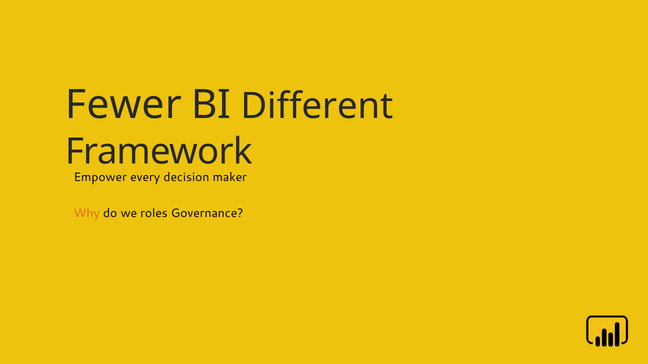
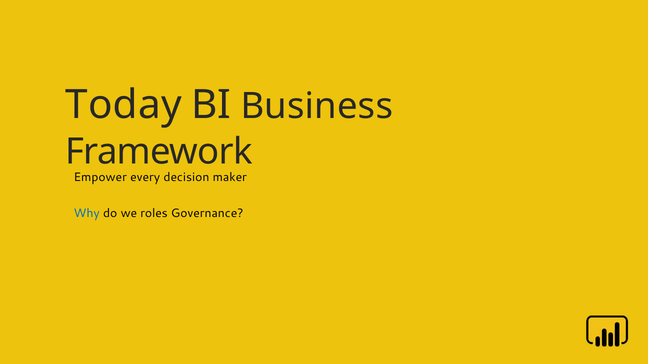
Fewer: Fewer -> Today (124, 105)
Different: Different -> Business (317, 106)
Why colour: orange -> blue (87, 213)
